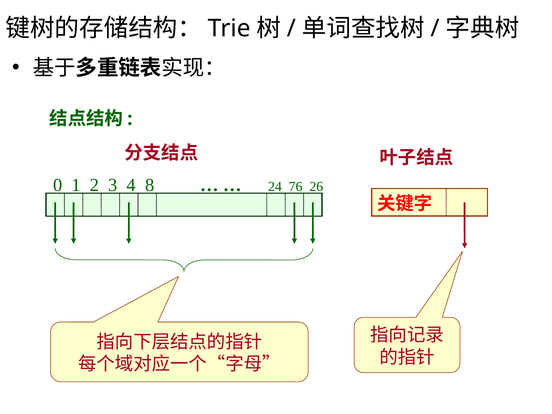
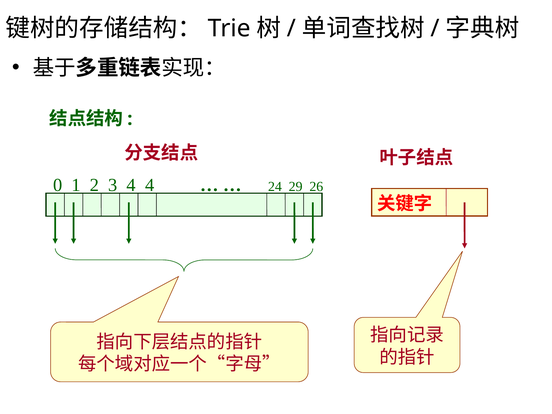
4 8: 8 -> 4 (150, 185)
76: 76 -> 29 (296, 187)
